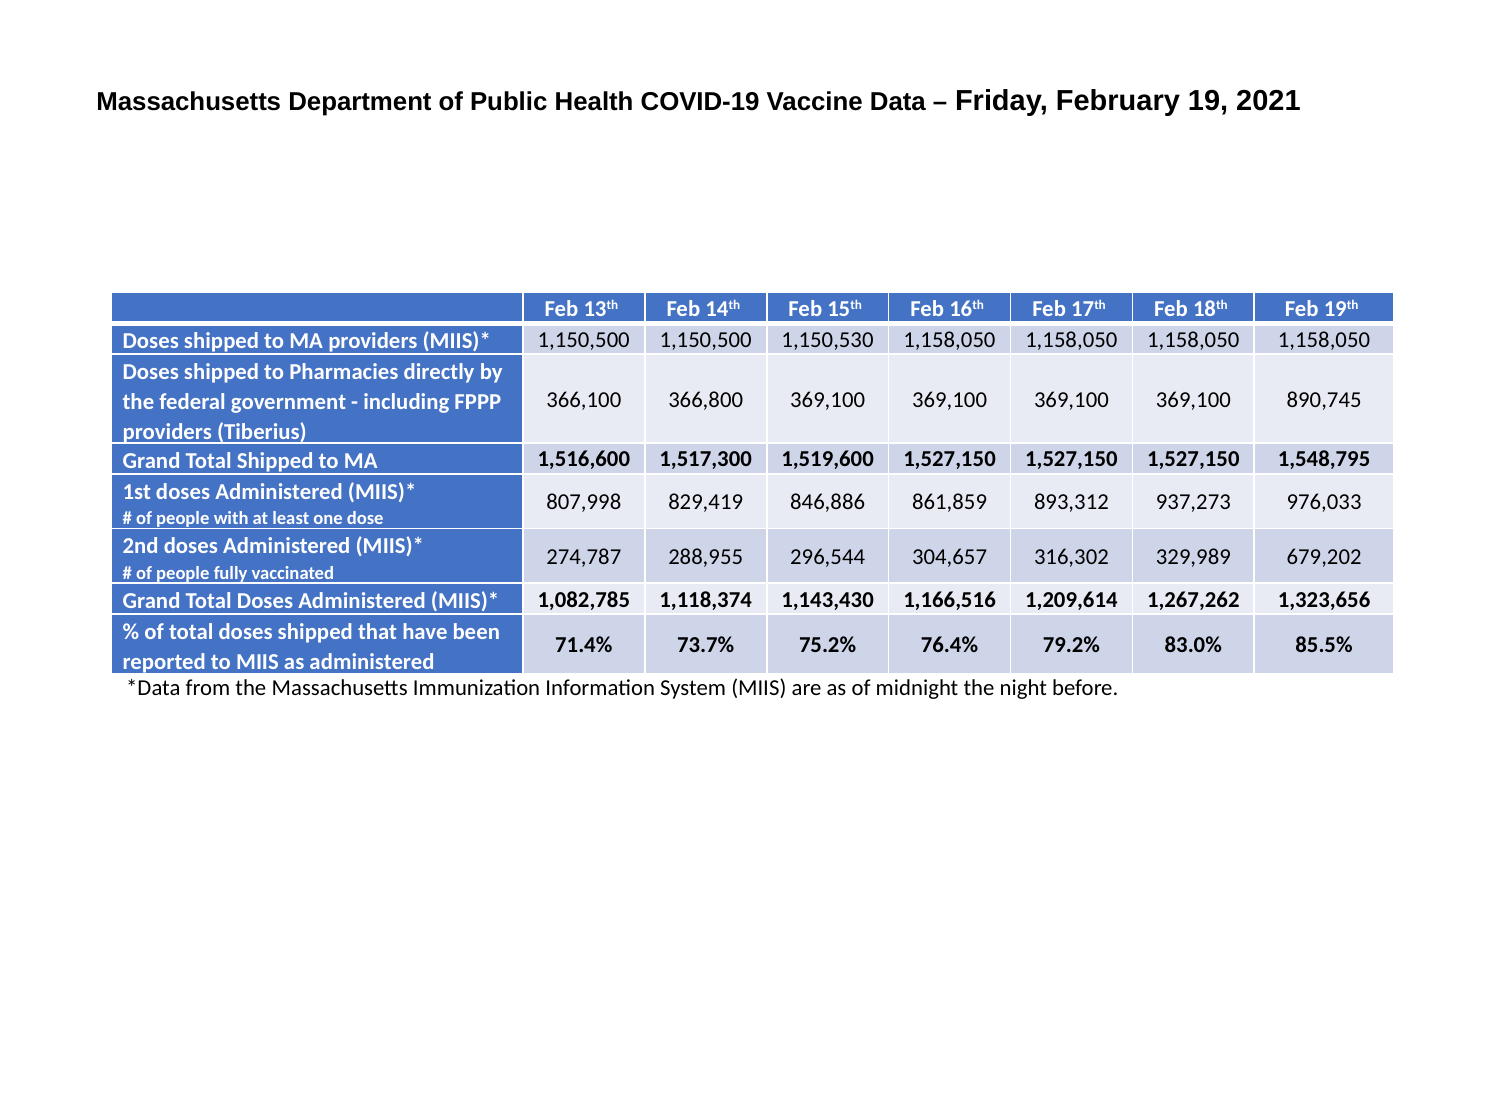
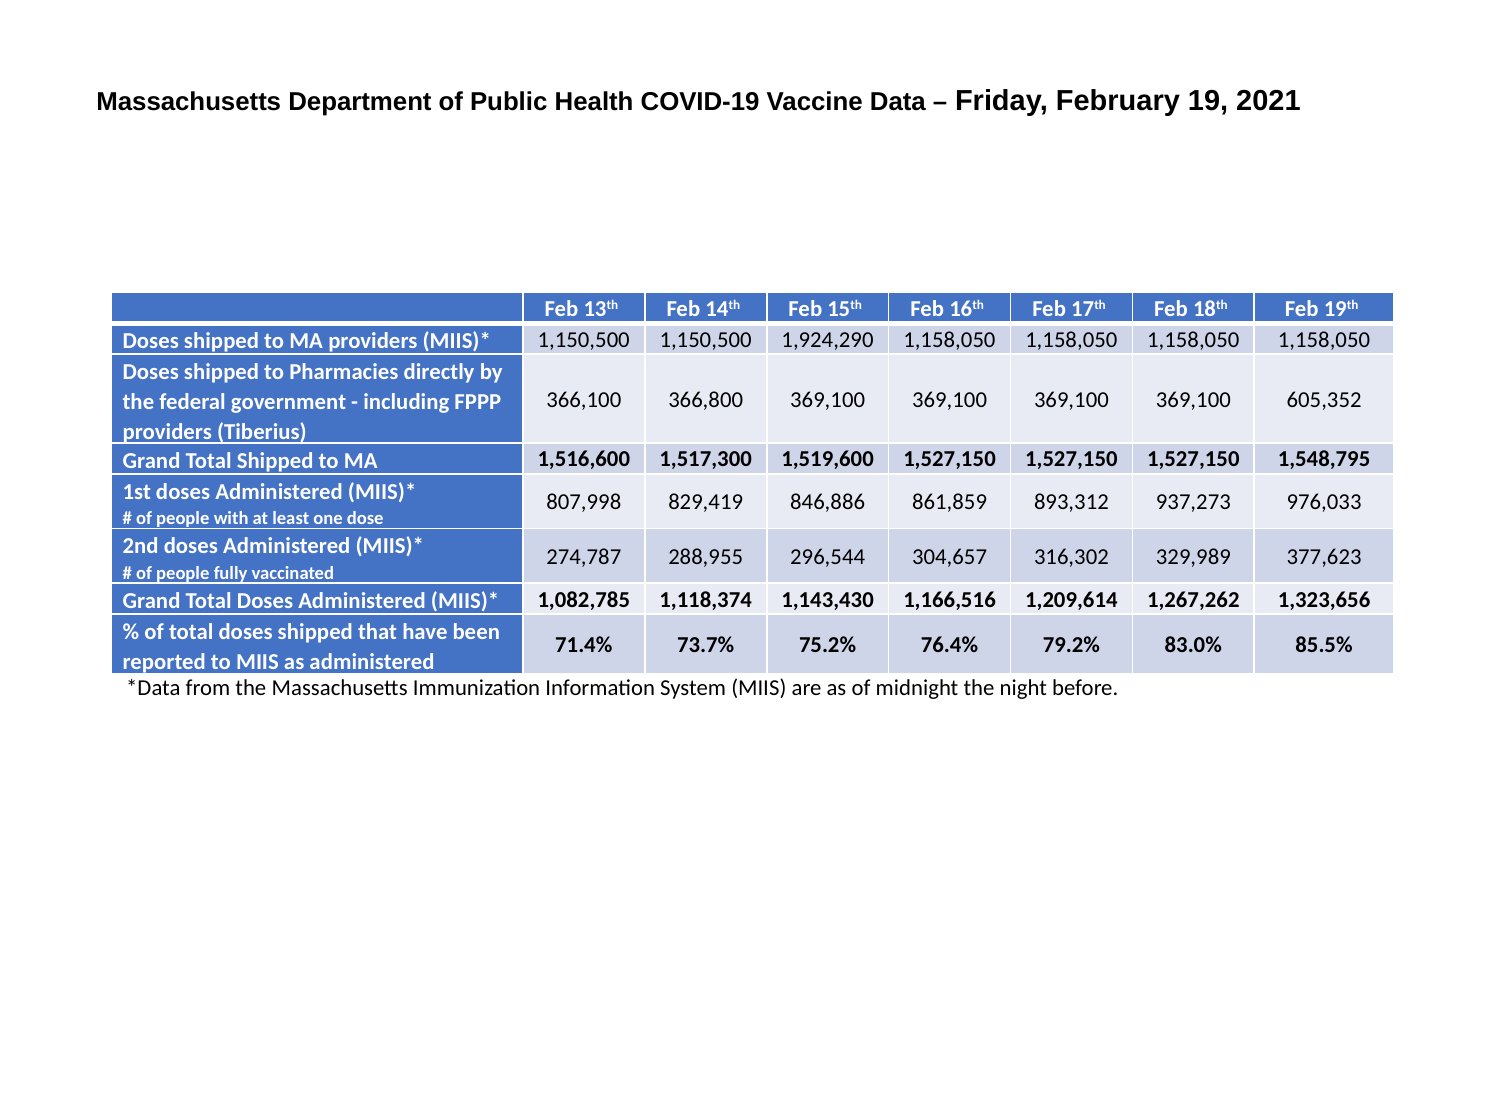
1,150,530: 1,150,530 -> 1,924,290 (827, 340)
890,745: 890,745 -> 605,352 (1324, 400)
679,202: 679,202 -> 377,623 (1324, 557)
